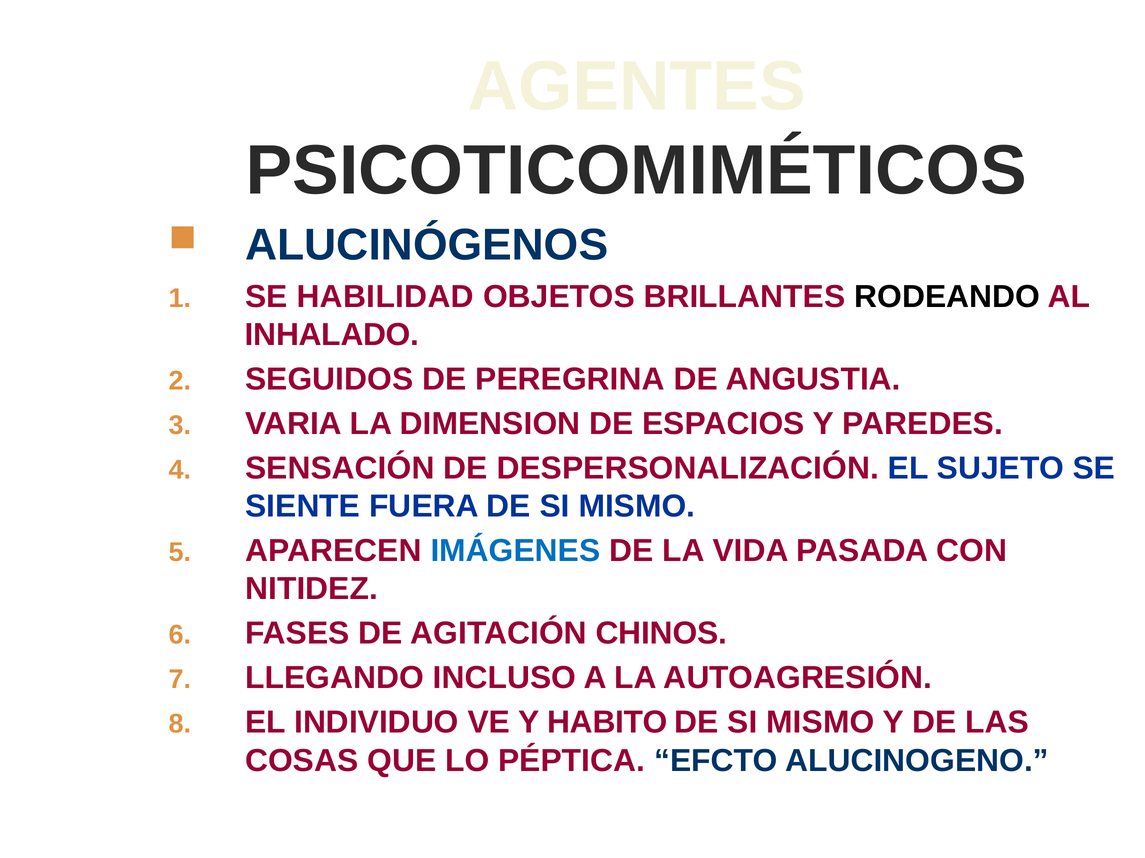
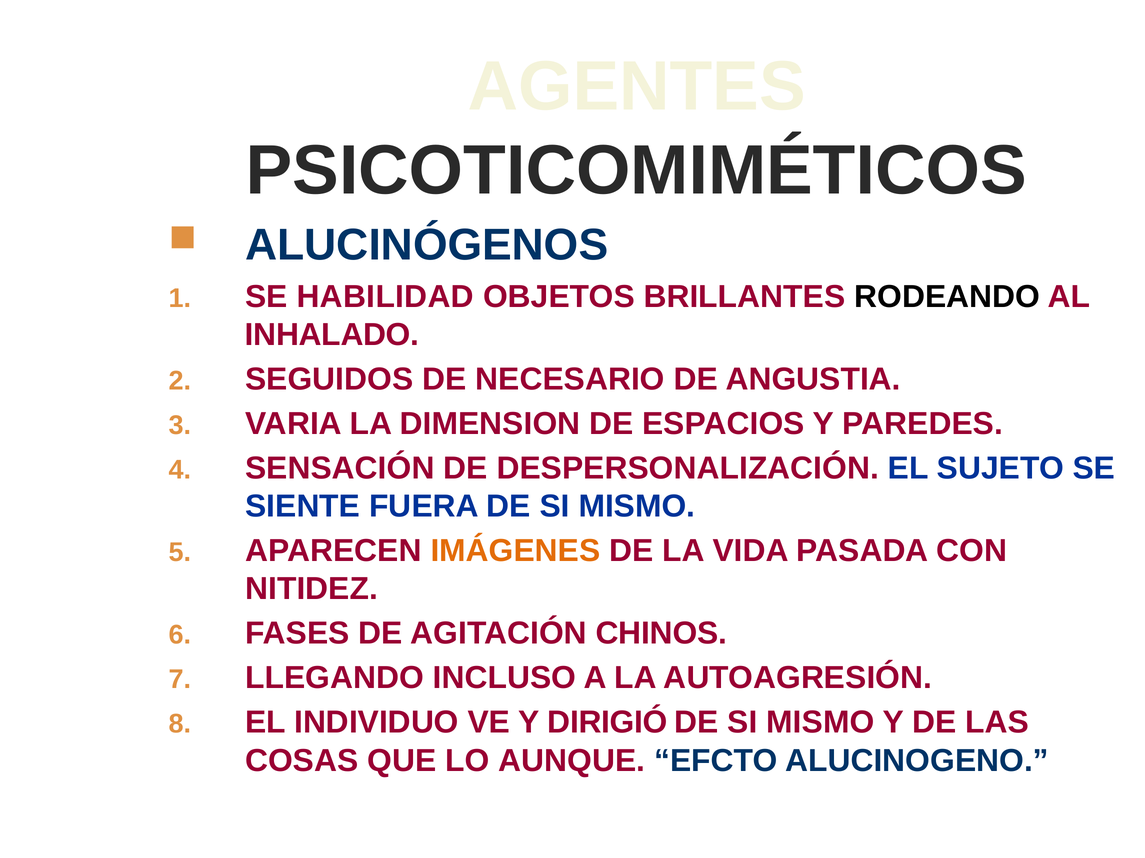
PEREGRINA: PEREGRINA -> NECESARIO (570, 380)
IMÁGENES colour: blue -> orange (515, 551)
HABITO: HABITO -> DIRIGIÓ (607, 723)
PÉPTICA: PÉPTICA -> AUNQUE (572, 761)
